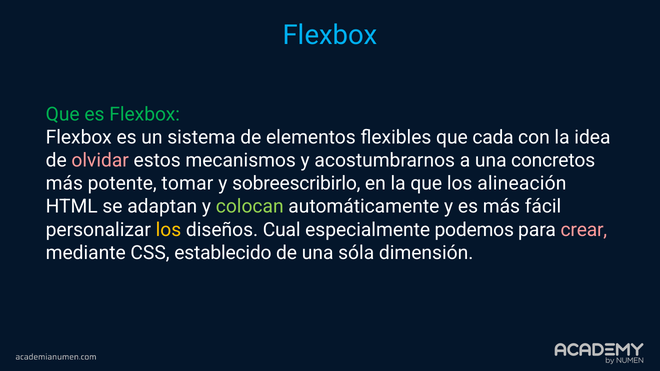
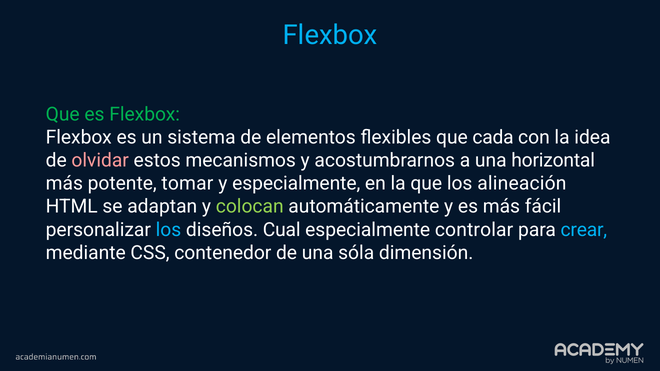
concretos: concretos -> horizontal (553, 161)
y sobreescribirlo: sobreescribirlo -> especialmente (296, 184)
los colour: yellow -> light blue (168, 230)
podemos: podemos -> controlar (474, 230)
crear colour: pink -> light blue (584, 230)
establecido: establecido -> contenedor (223, 253)
